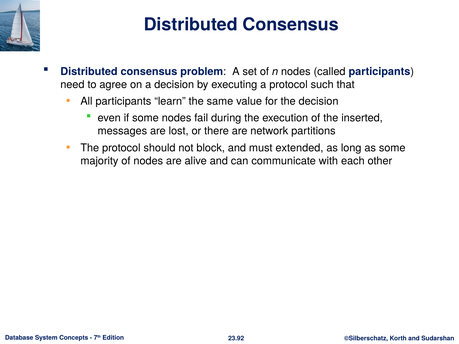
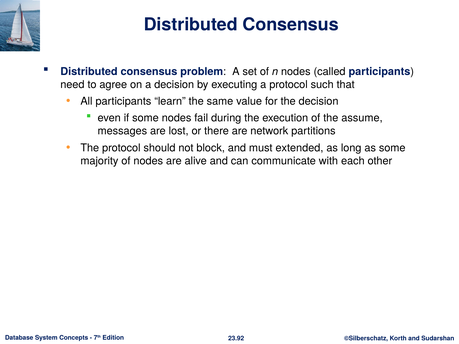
inserted: inserted -> assume (362, 118)
